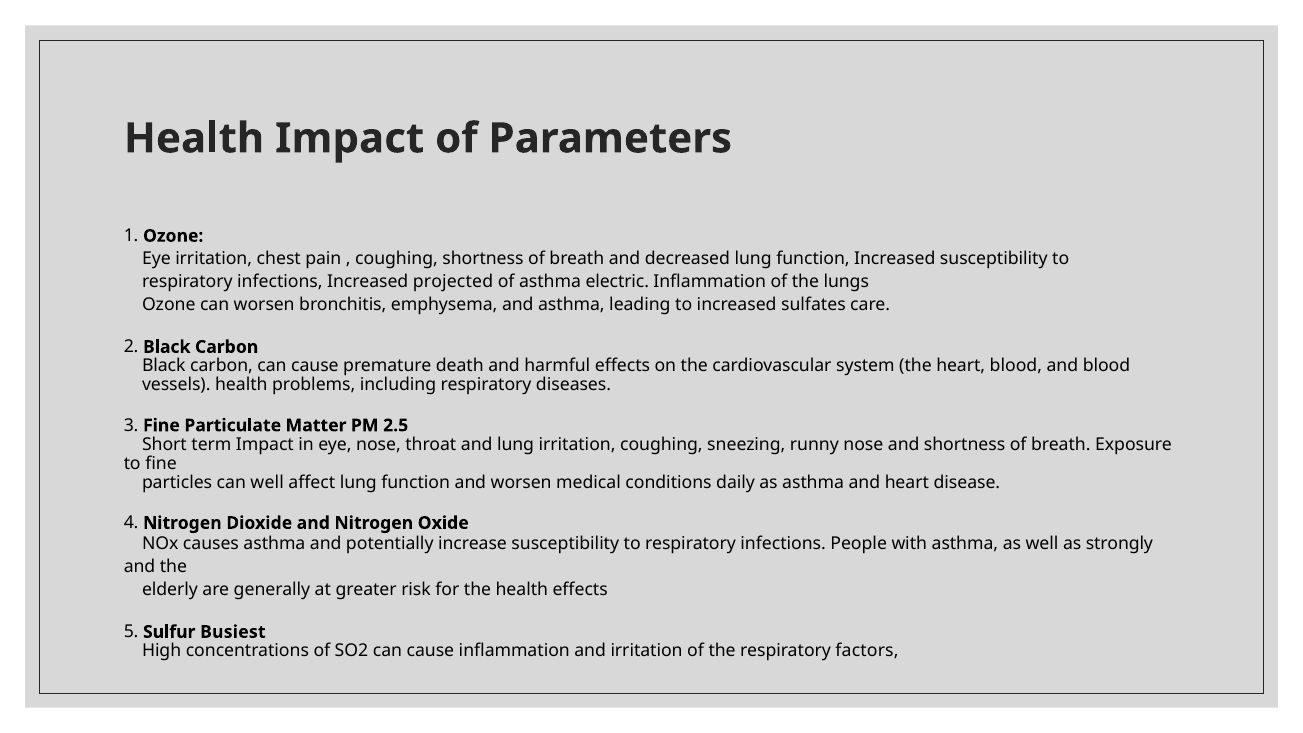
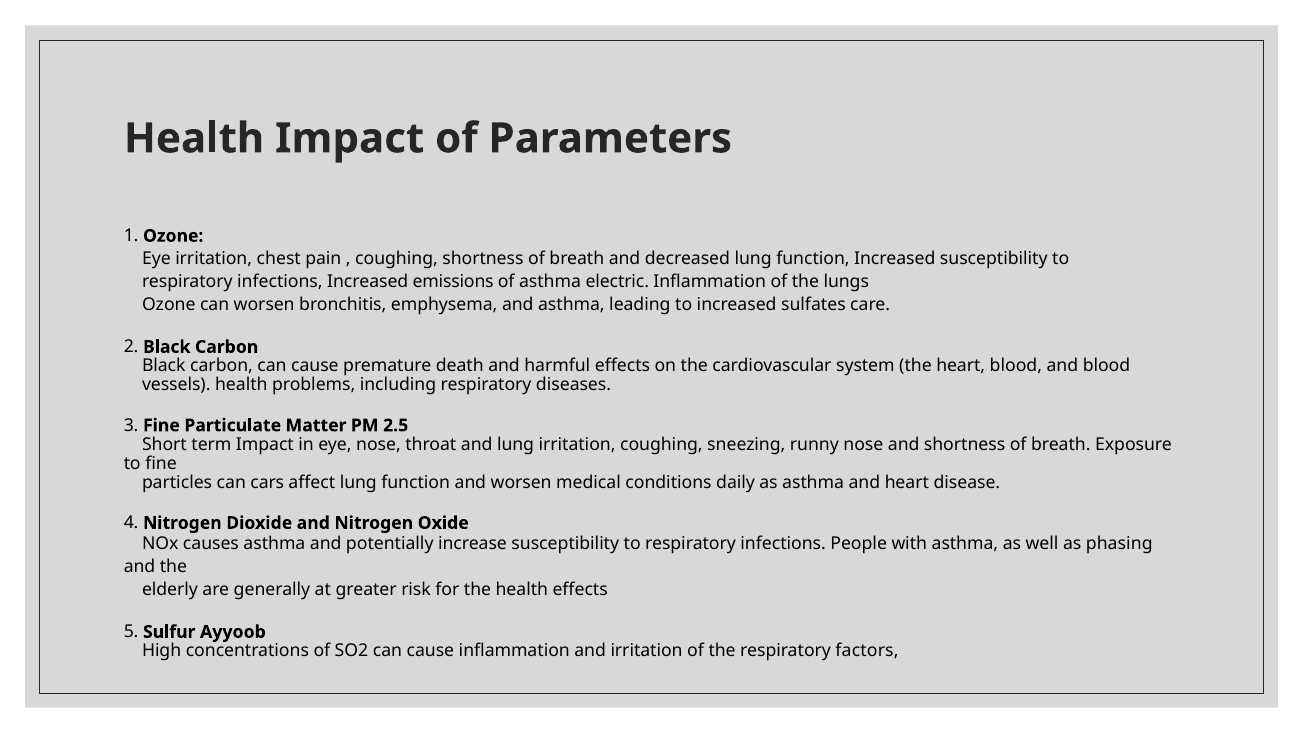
projected: projected -> emissions (453, 282)
can well: well -> cars (267, 483)
strongly: strongly -> phasing (1119, 544)
Busiest: Busiest -> Ayyoob (233, 632)
